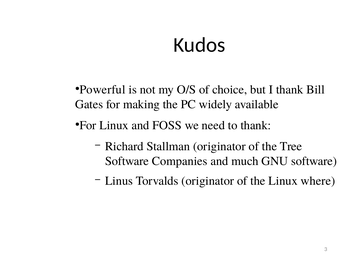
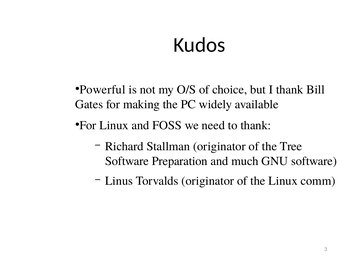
Companies: Companies -> Preparation (180, 161)
where: where -> comm (318, 181)
